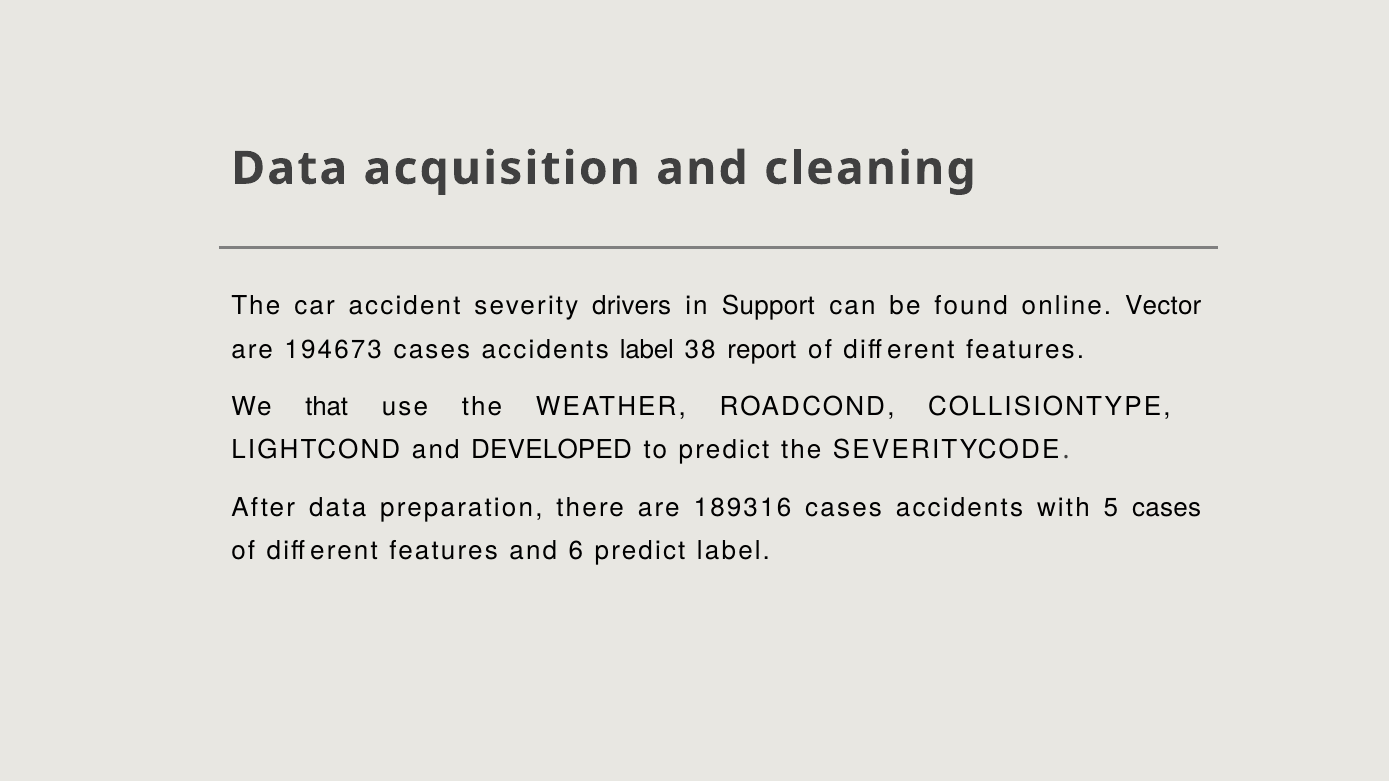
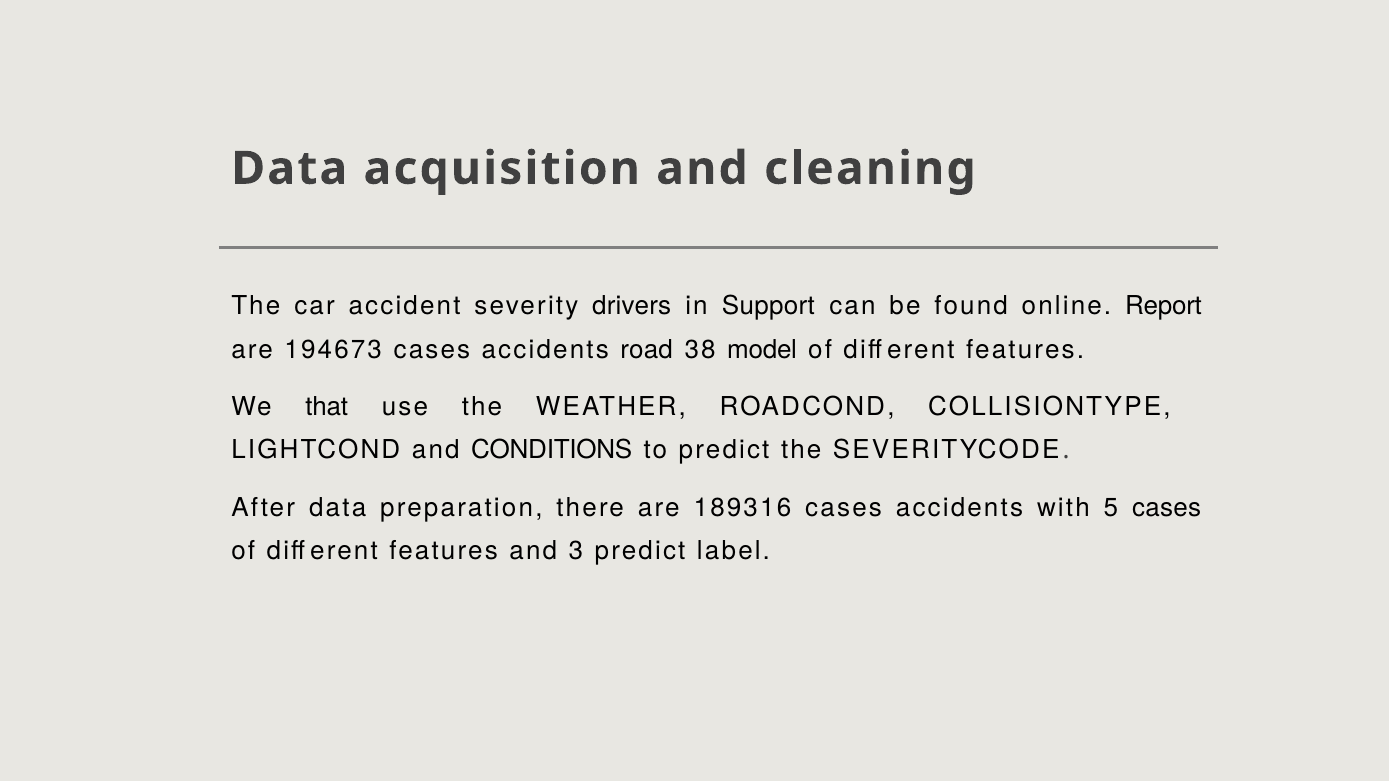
Vector: Vector -> Report (1163, 306)
accidents label: label -> road (647, 350)
report: report -> model (762, 350)
DEVELOPED: DEVELOPED -> CONDITIONS (552, 450)
6: 6 -> 3 (576, 551)
